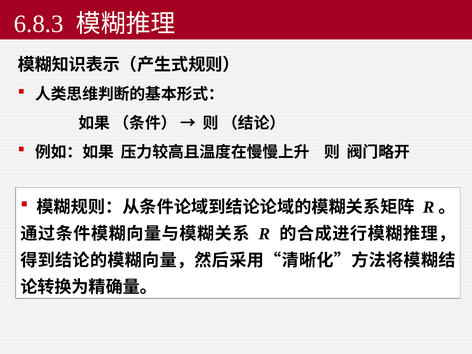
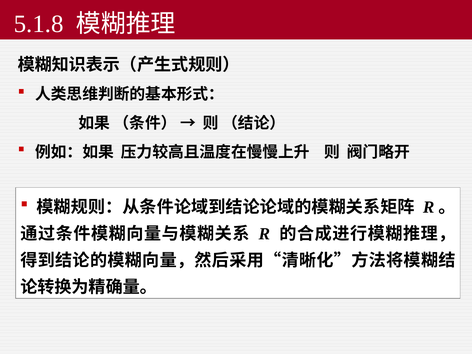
6.8.3: 6.8.3 -> 5.1.8 (39, 24)
